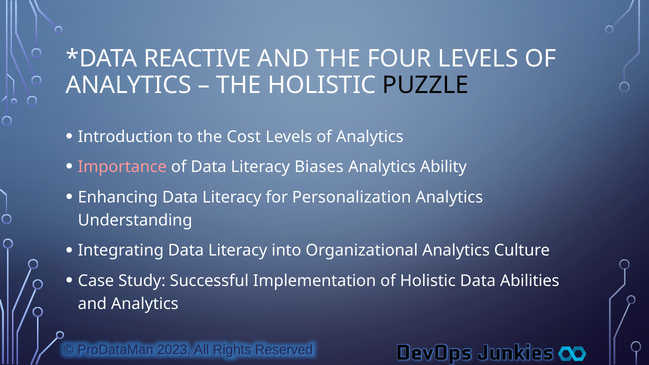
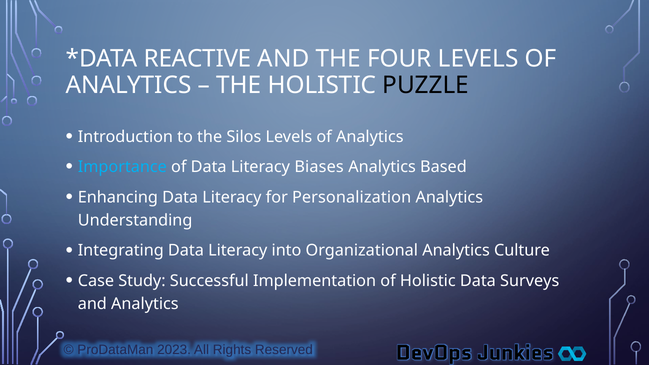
Cost: Cost -> Silos (244, 137)
Importance colour: pink -> light blue (122, 167)
Ability: Ability -> Based (443, 167)
Abilities: Abilities -> Surveys (530, 281)
